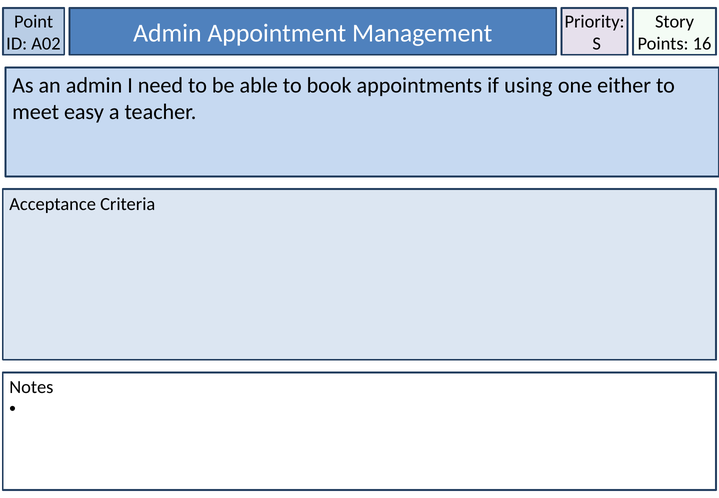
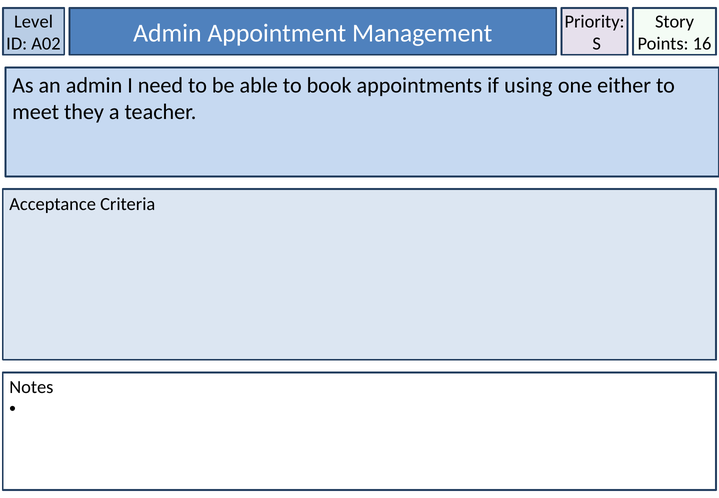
Point: Point -> Level (33, 22)
easy: easy -> they (84, 112)
